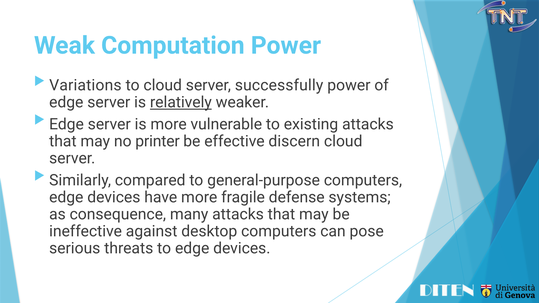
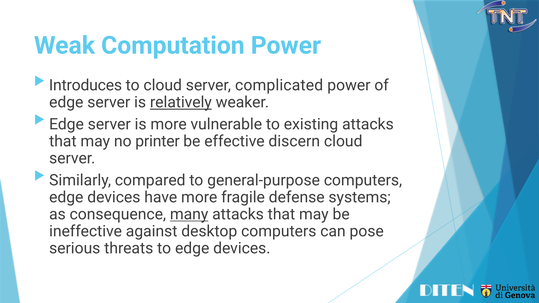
Variations: Variations -> Introduces (86, 85)
successfully: successfully -> complicated (279, 85)
many underline: none -> present (189, 214)
